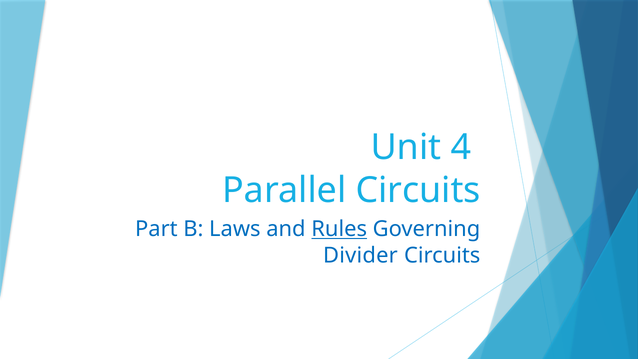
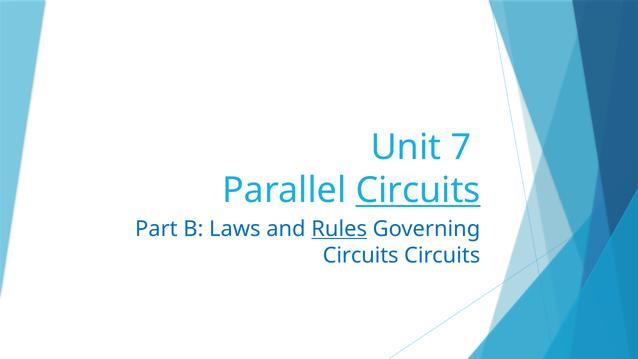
4: 4 -> 7 (461, 147)
Circuits underline: none -> present (418, 191)
Divider: Divider -> Circuits (361, 255)
